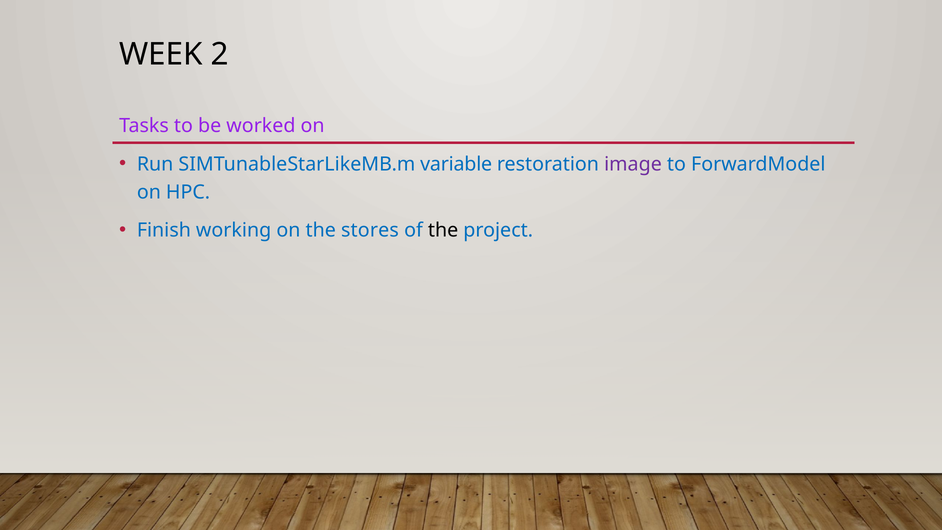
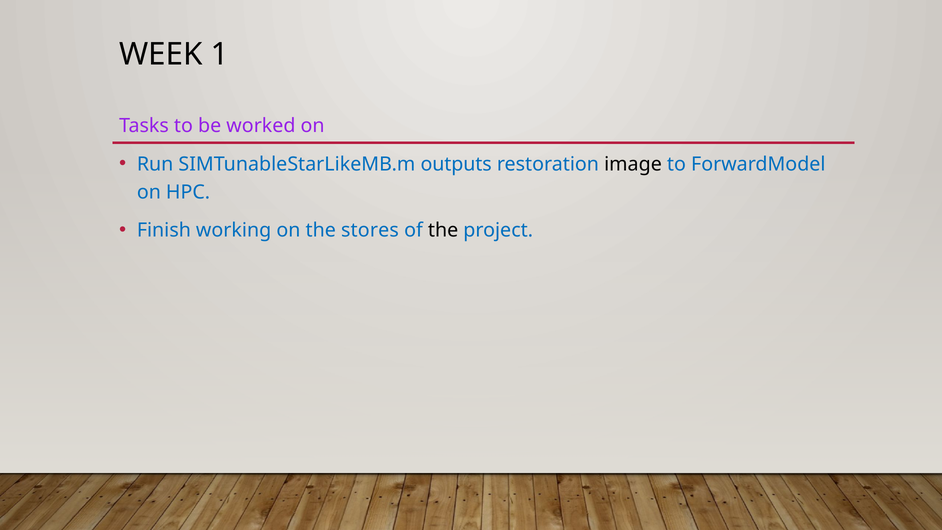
2: 2 -> 1 (220, 54)
variable: variable -> outputs (456, 164)
image colour: purple -> black (633, 164)
